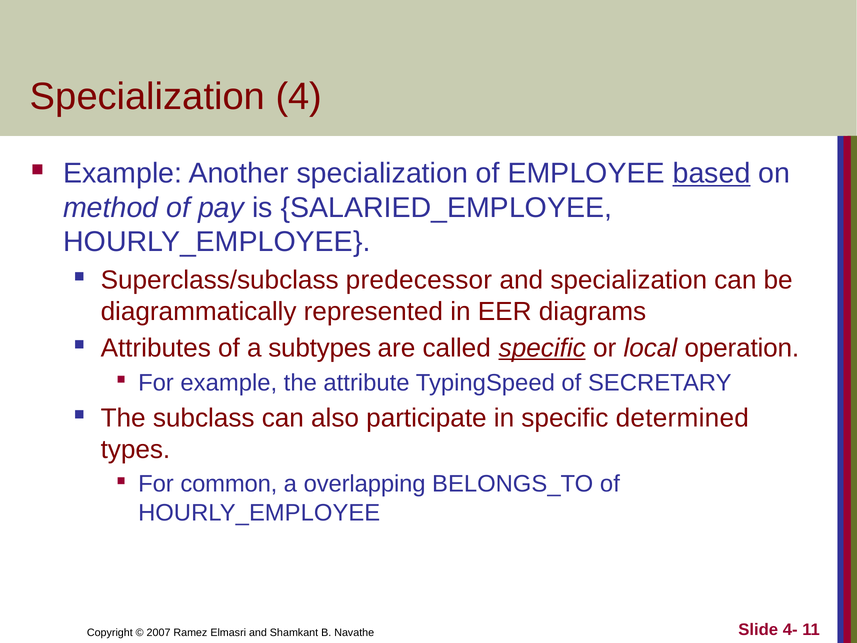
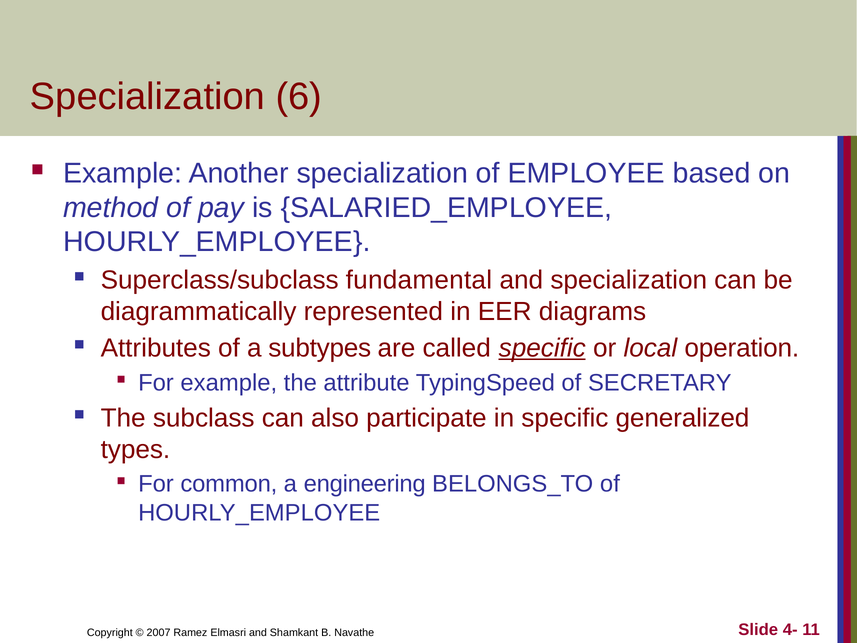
4: 4 -> 6 (299, 97)
based underline: present -> none (712, 173)
predecessor: predecessor -> fundamental (419, 280)
determined: determined -> generalized (682, 418)
overlapping: overlapping -> engineering (365, 484)
